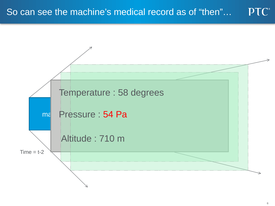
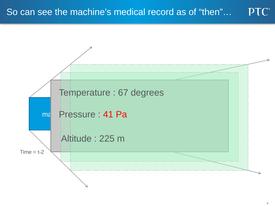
58: 58 -> 67 (123, 93)
54: 54 -> 41 (108, 115)
710: 710 -> 225 (107, 139)
